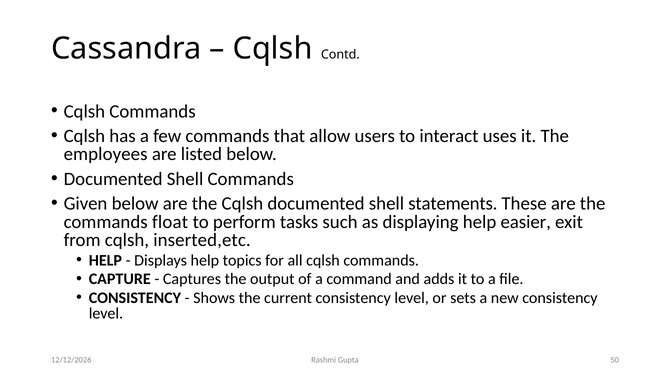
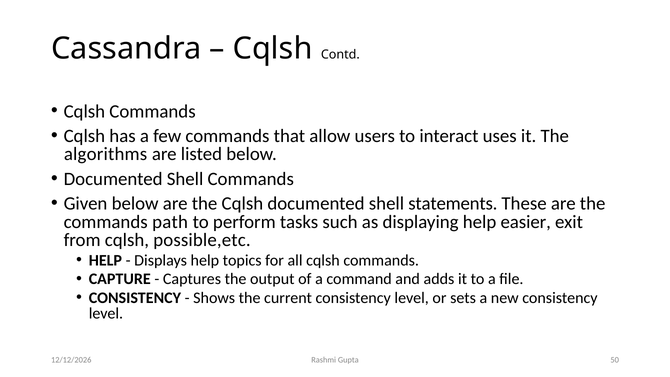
employees: employees -> algorithms (106, 154)
float: float -> path (170, 222)
inserted,etc: inserted,etc -> possible,etc (202, 240)
